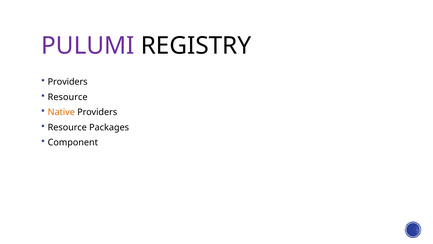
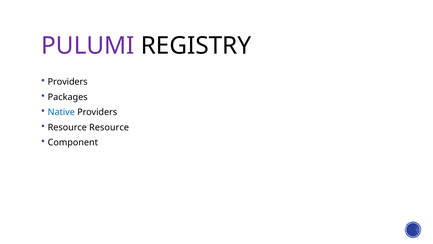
Resource: Resource -> Packages (68, 97)
Native colour: orange -> blue (61, 112)
Resource Packages: Packages -> Resource (109, 127)
